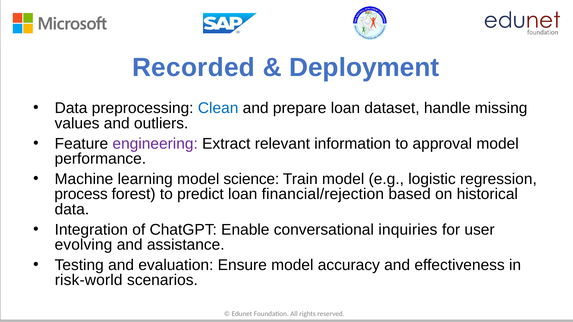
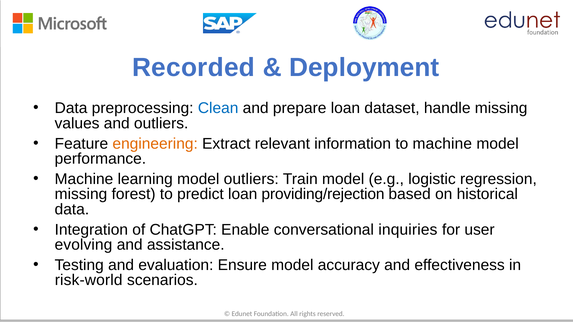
engineering colour: purple -> orange (155, 144)
to approval: approval -> machine (442, 144)
model science: science -> outliers (251, 179)
process: process -> missing (81, 194)
financial/rejection: financial/rejection -> providing/rejection (323, 194)
